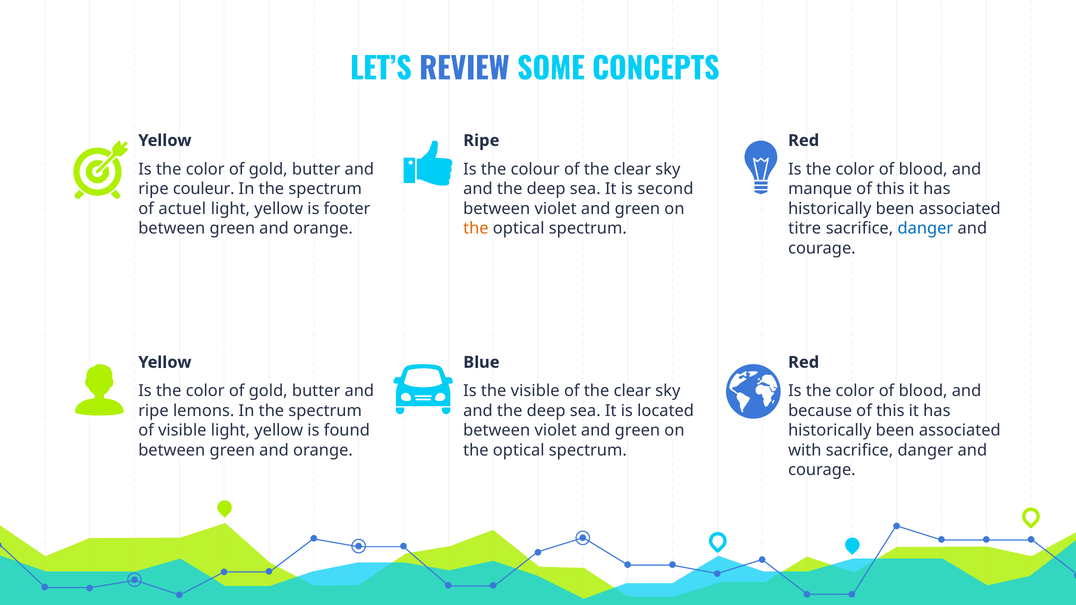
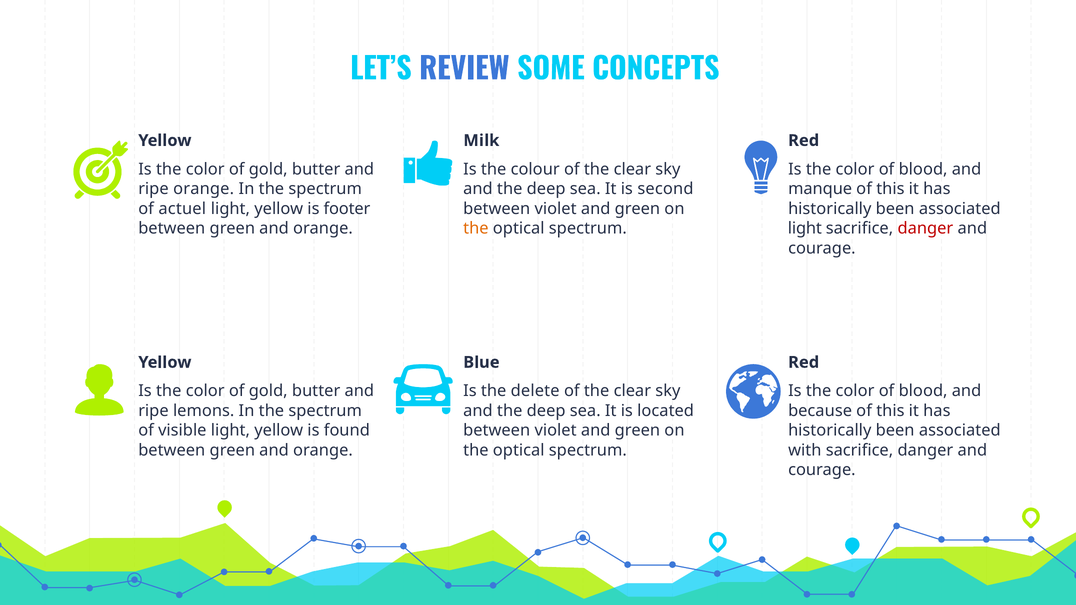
Ripe: Ripe -> Milk (481, 141)
ripe couleur: couleur -> orange (204, 189)
titre: titre -> light (805, 229)
danger colour: blue -> red (925, 229)
the visible: visible -> delete (535, 391)
